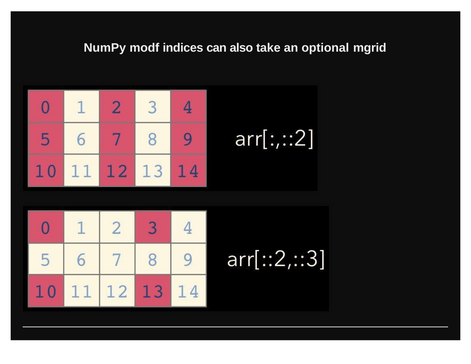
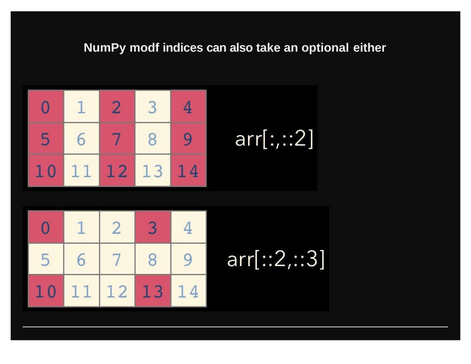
mgrid: mgrid -> either (370, 48)
